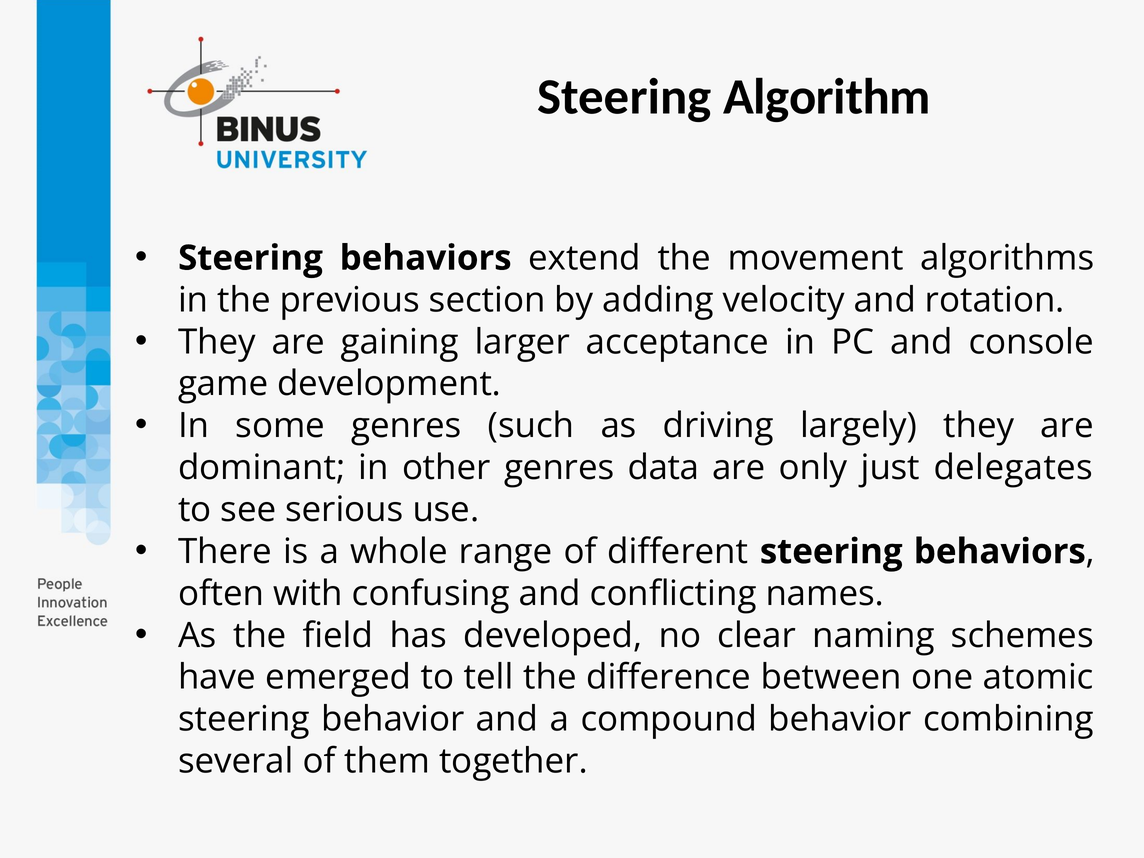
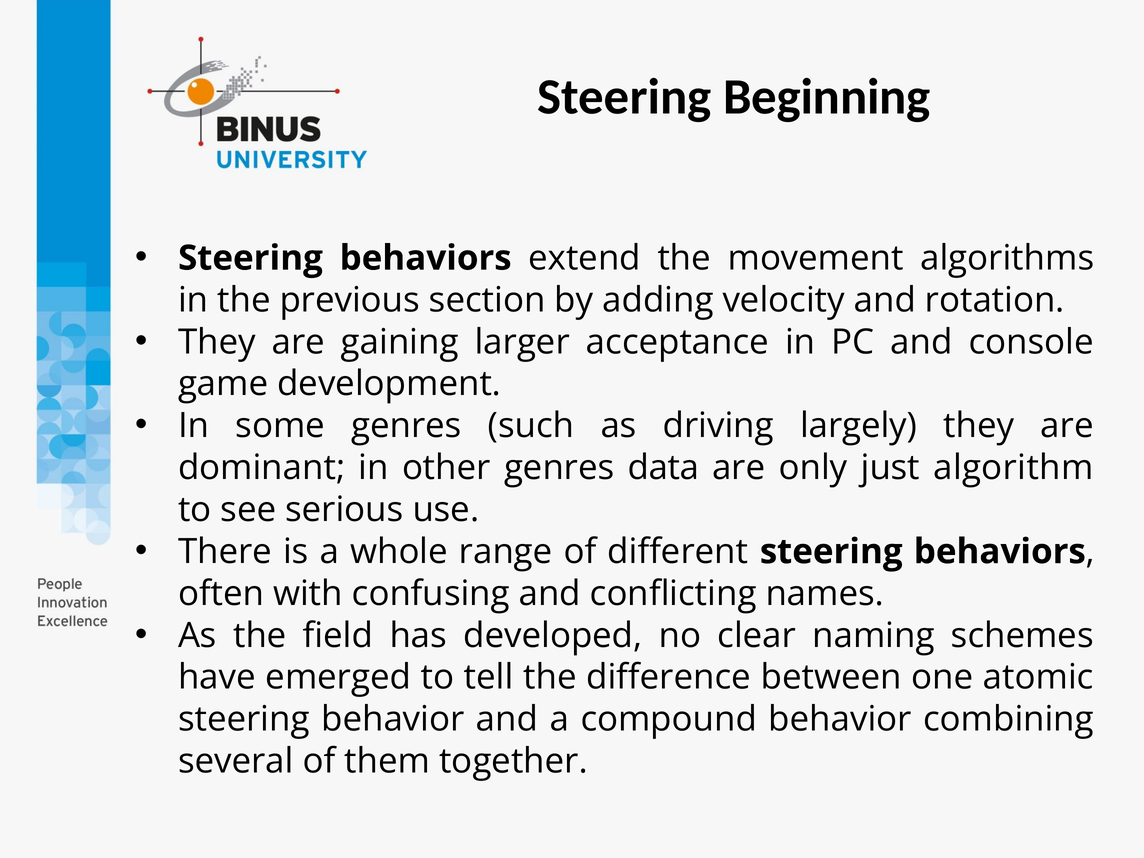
Algorithm: Algorithm -> Beginning (827, 97)
delegates: delegates -> algorithm (1013, 468)
